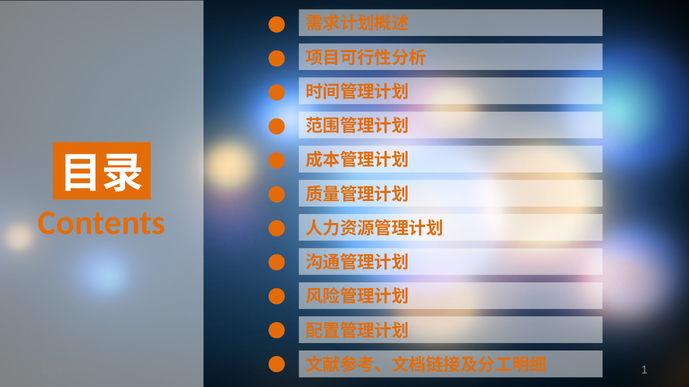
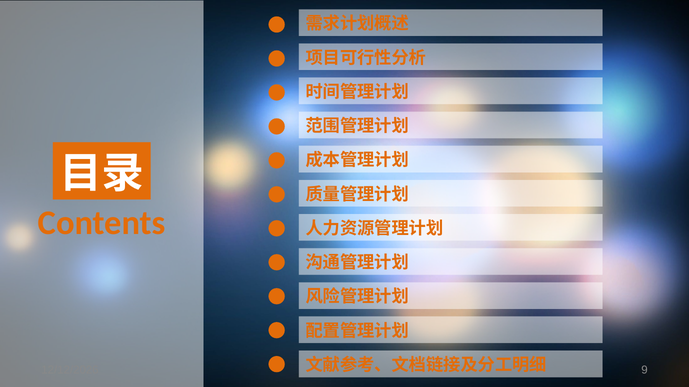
1: 1 -> 9 (645, 370)
